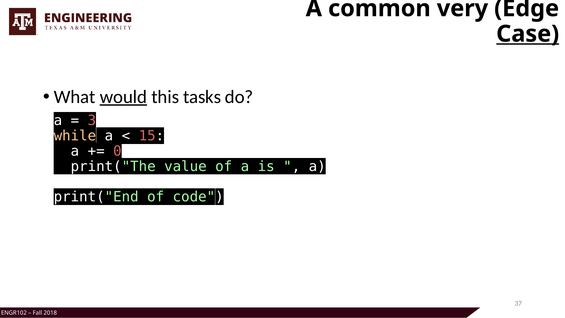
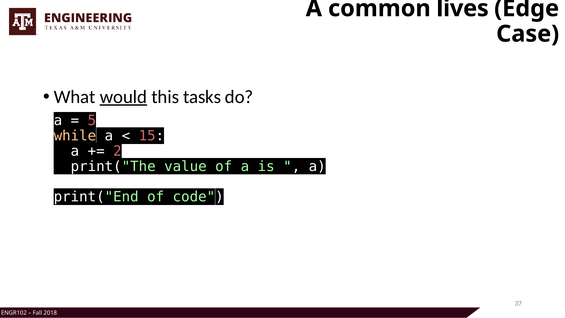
very: very -> lives (463, 8)
Case underline: present -> none (528, 34)
3: 3 -> 5 (92, 121)
0: 0 -> 2 (117, 151)
